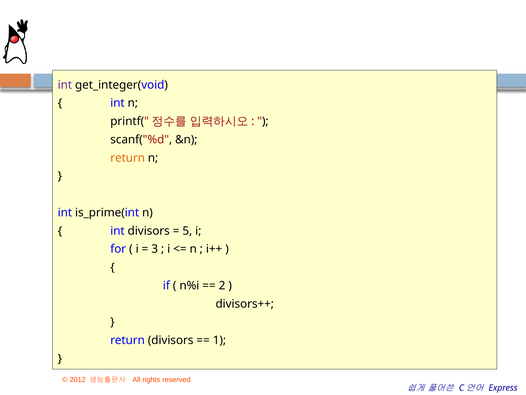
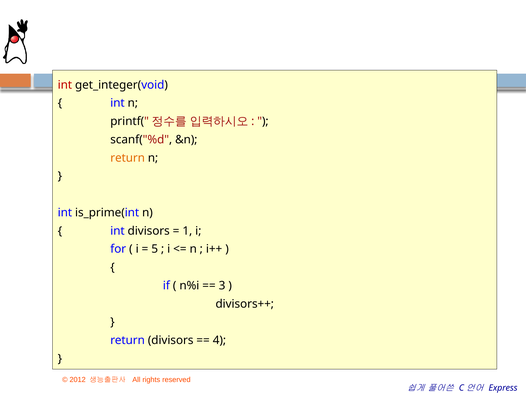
int colour: purple -> red (65, 85)
5: 5 -> 1 (187, 231)
3: 3 -> 5 (155, 249)
2: 2 -> 3 (222, 285)
1: 1 -> 4 (219, 340)
